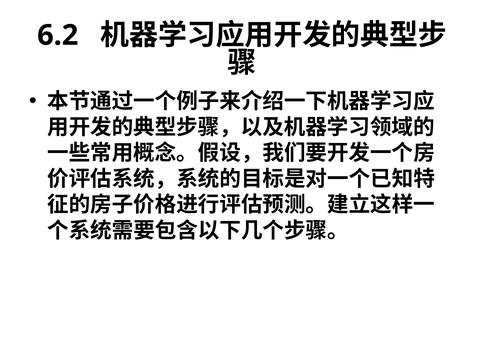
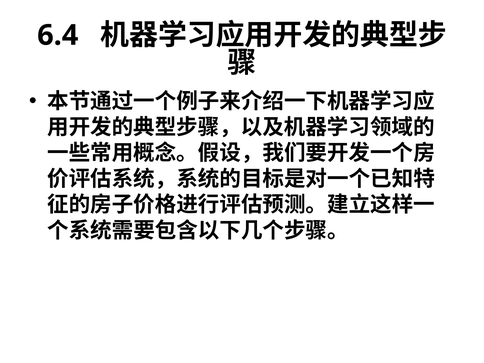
6.2: 6.2 -> 6.4 (58, 35)
